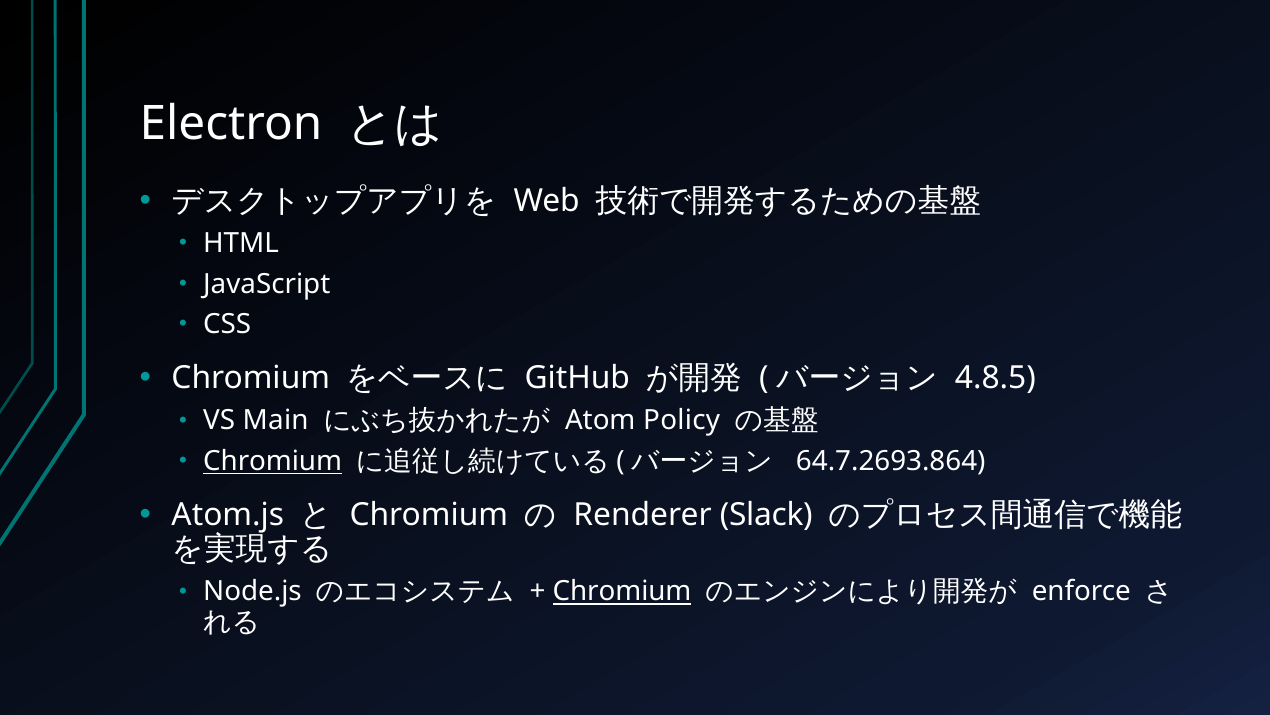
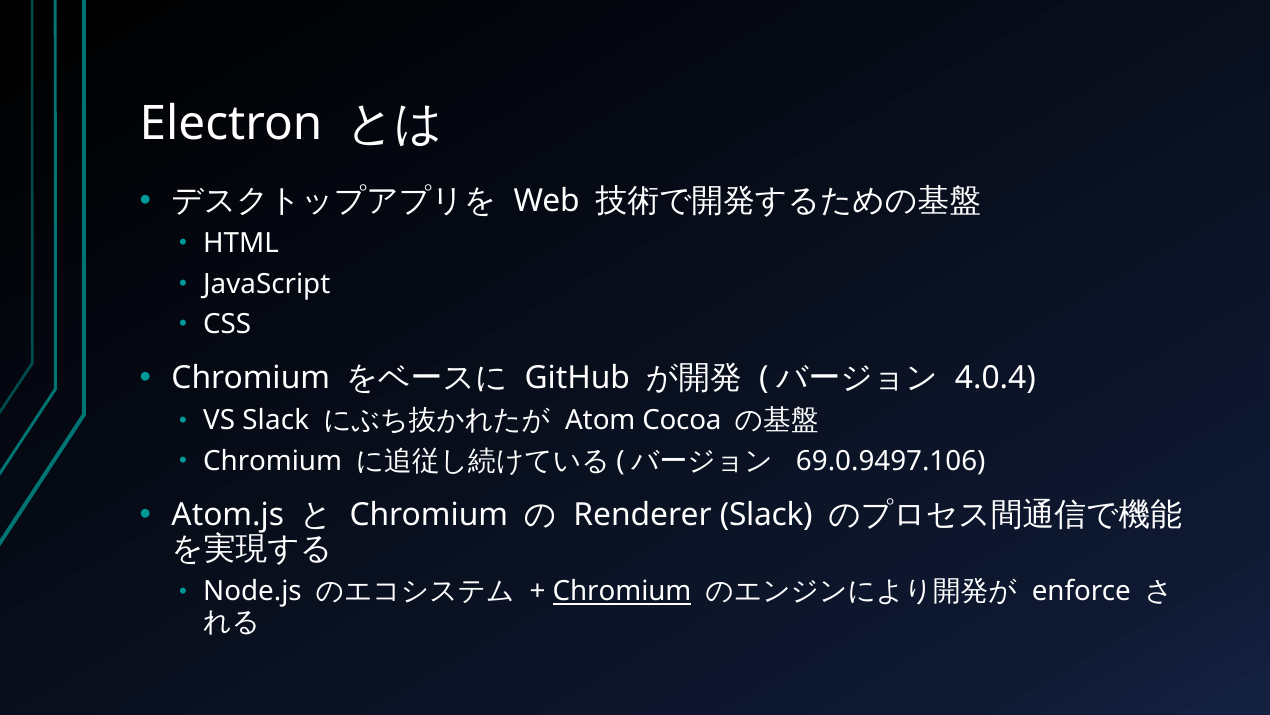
4.8.5: 4.8.5 -> 4.0.4 (995, 378)
VS Main: Main -> Slack (276, 421)
Policy: Policy -> Cocoa (682, 421)
Chromium underline: present -> none (273, 461)
64.7.2693.864: 64.7.2693.864 -> 69.0.9497.106 (891, 461)
